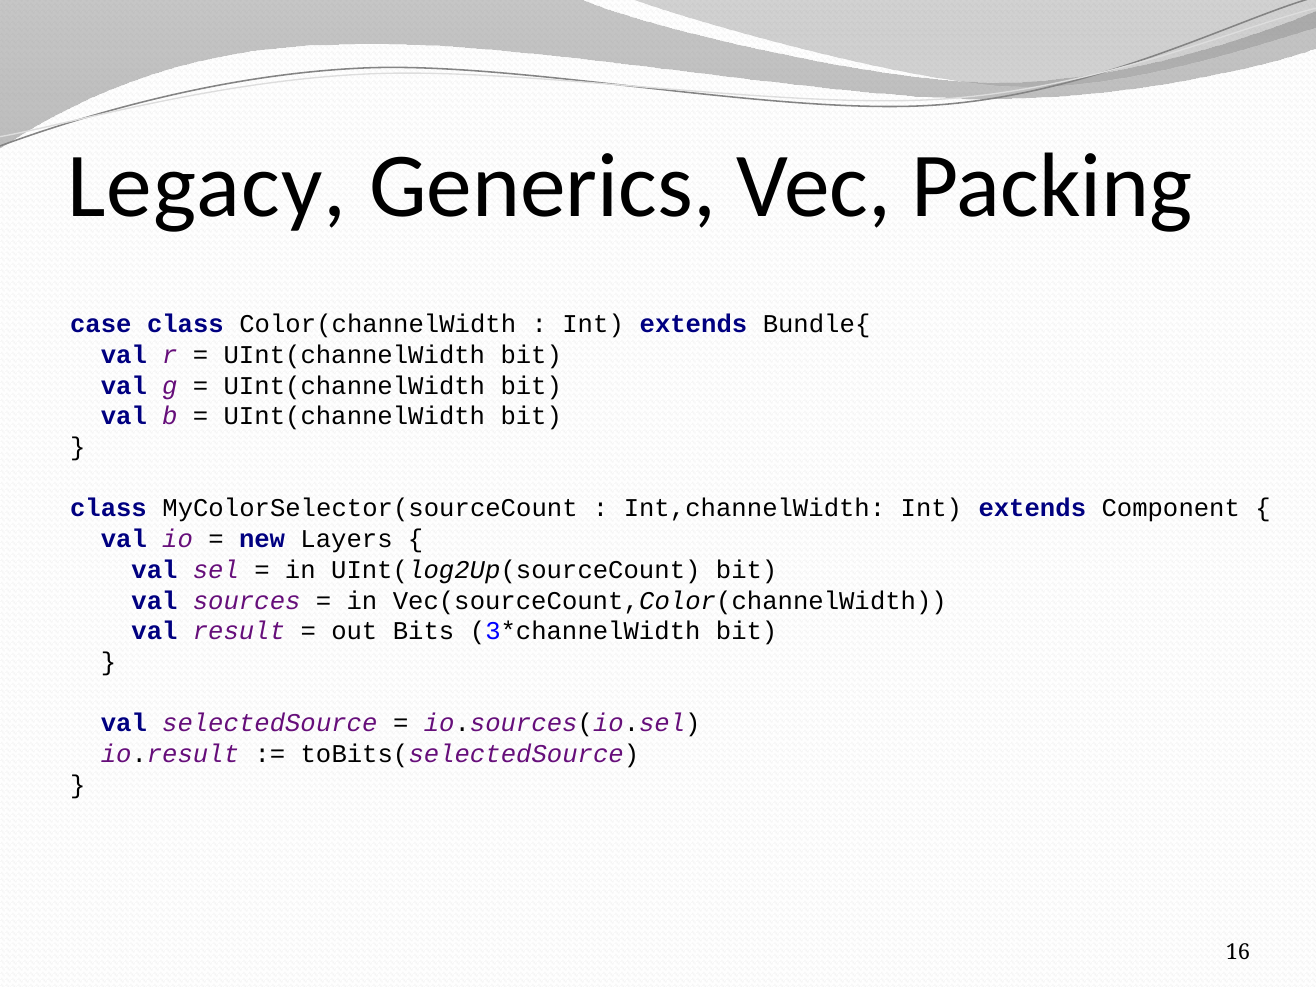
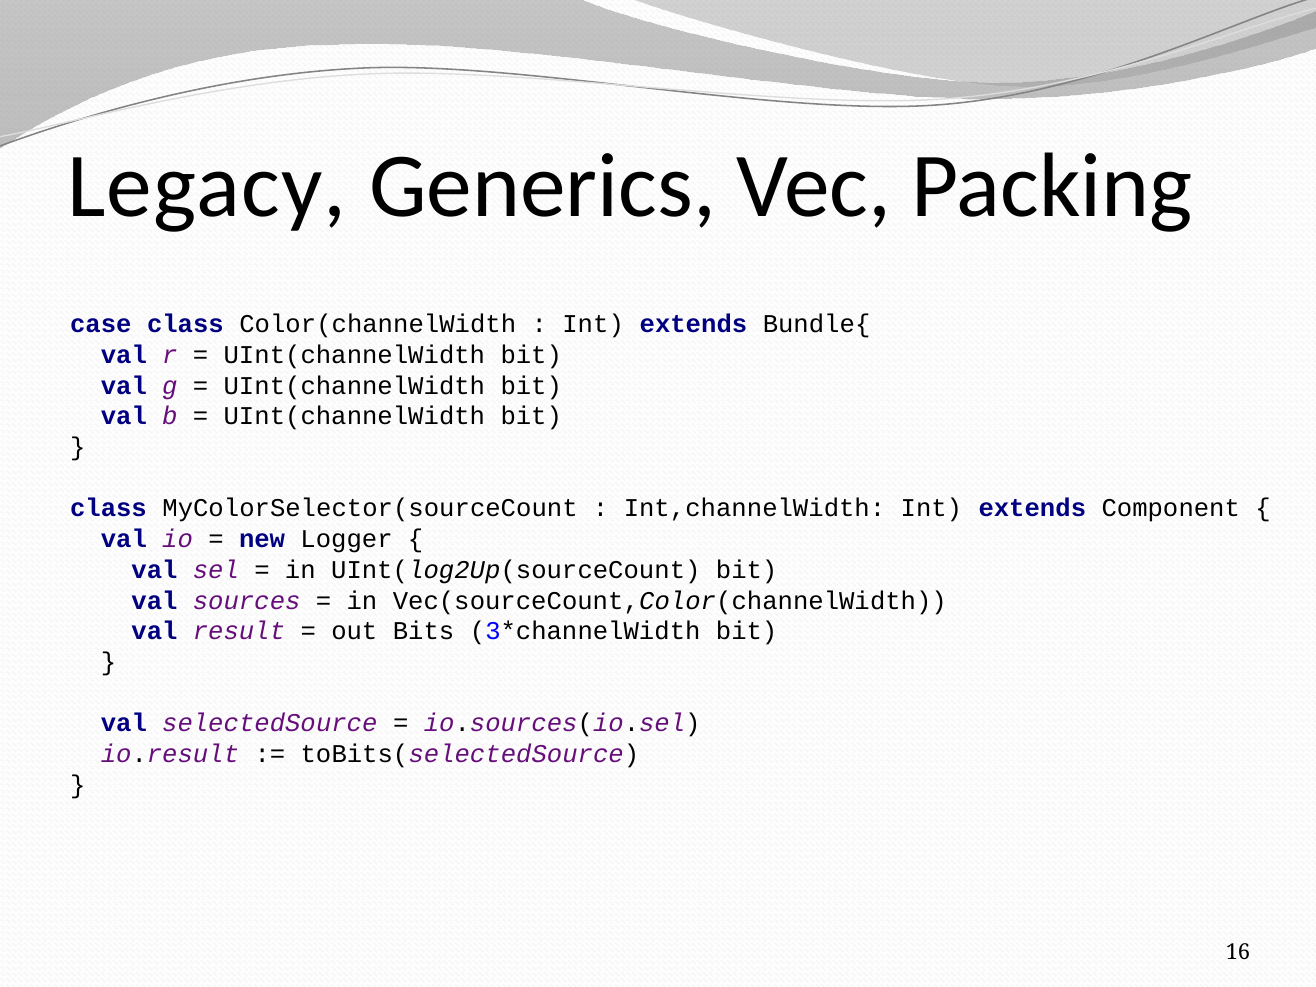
Layers: Layers -> Logger (347, 539)
